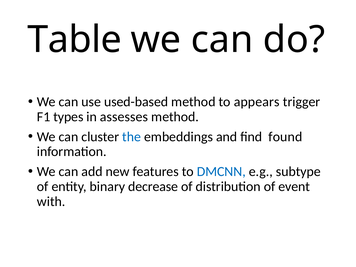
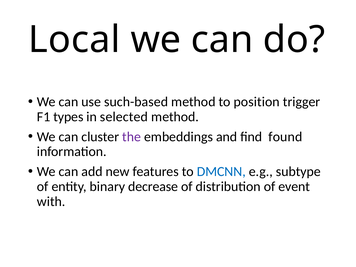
Table: Table -> Local (74, 40)
used-based: used-based -> such-based (136, 102)
appears: appears -> position (257, 102)
assesses: assesses -> selected (124, 117)
the colour: blue -> purple (132, 137)
